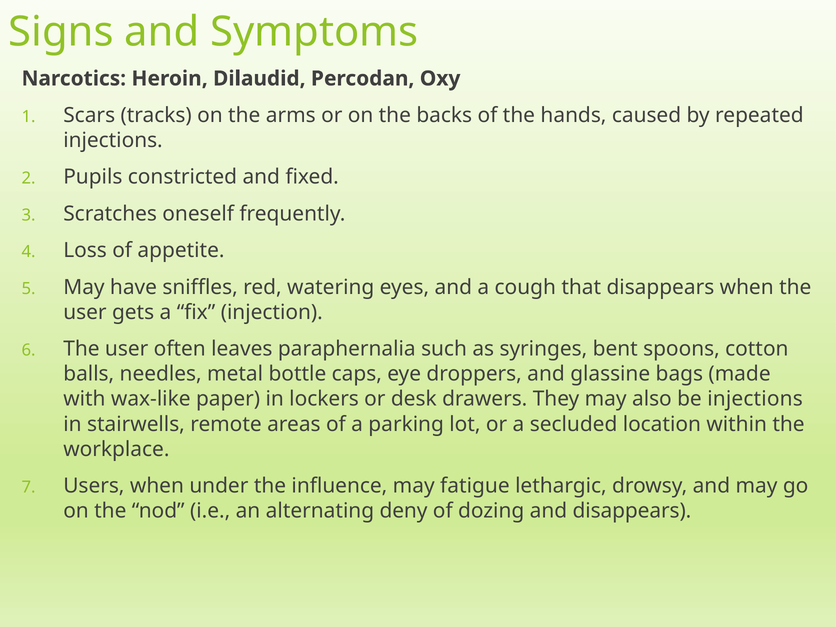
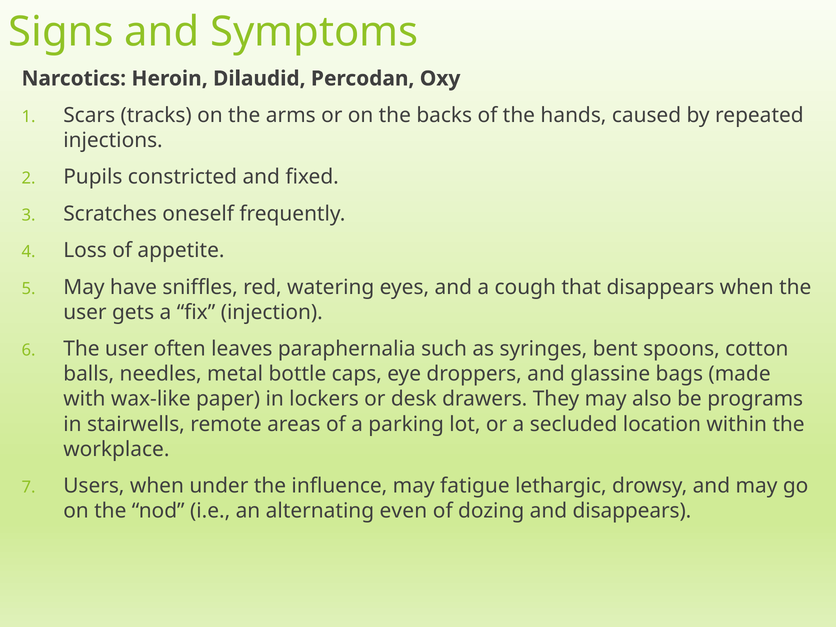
be injections: injections -> programs (755, 399)
deny: deny -> even (403, 511)
